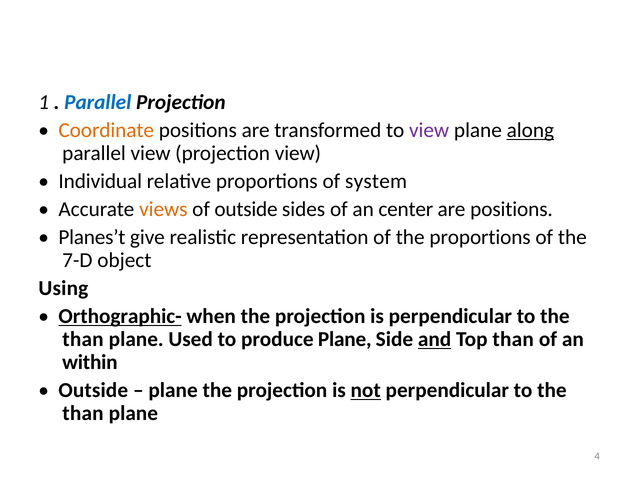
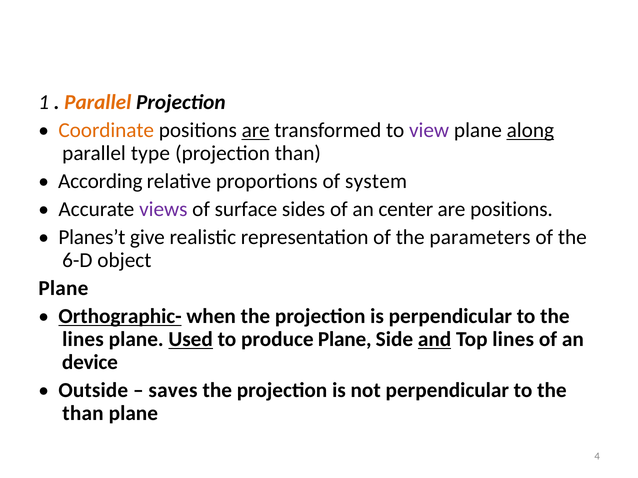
Parallel colour: blue -> orange (98, 103)
are underline: none -> present (256, 131)
parallel view: view -> type (150, 154)
projection view: view -> than (298, 154)
Individual: Individual -> According (100, 182)
views colour: orange -> purple (163, 210)
of outside: outside -> surface (246, 210)
the proportions: proportions -> parameters (480, 238)
7-D: 7-D -> 6-D (77, 261)
Using: Using -> Plane (63, 289)
than: than -> lines (83, 340)
Used underline: none -> present (191, 340)
Top than: than -> lines (513, 340)
within: within -> device (90, 363)
plane: plane -> saves (173, 391)
not underline: present -> none (366, 391)
